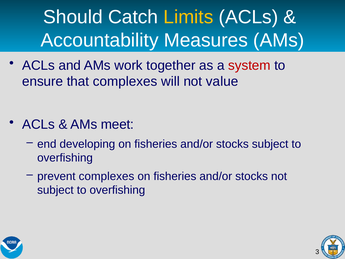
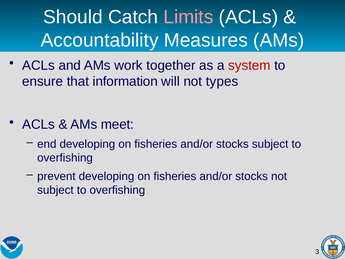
Limits colour: yellow -> pink (188, 17)
that complexes: complexes -> information (125, 81)
value: value -> types (222, 81)
prevent complexes: complexes -> developing (107, 176)
